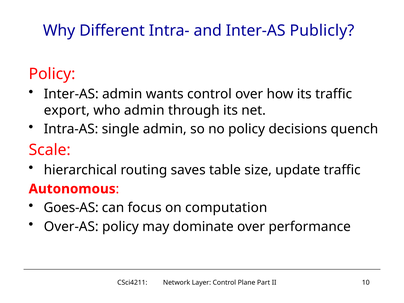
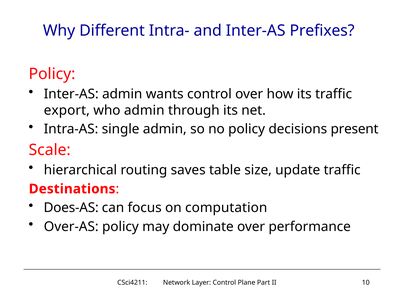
Publicly: Publicly -> Prefixes (322, 31)
quench: quench -> present (355, 129)
Autonomous: Autonomous -> Destinations (72, 189)
Goes-AS: Goes-AS -> Does-AS (71, 208)
